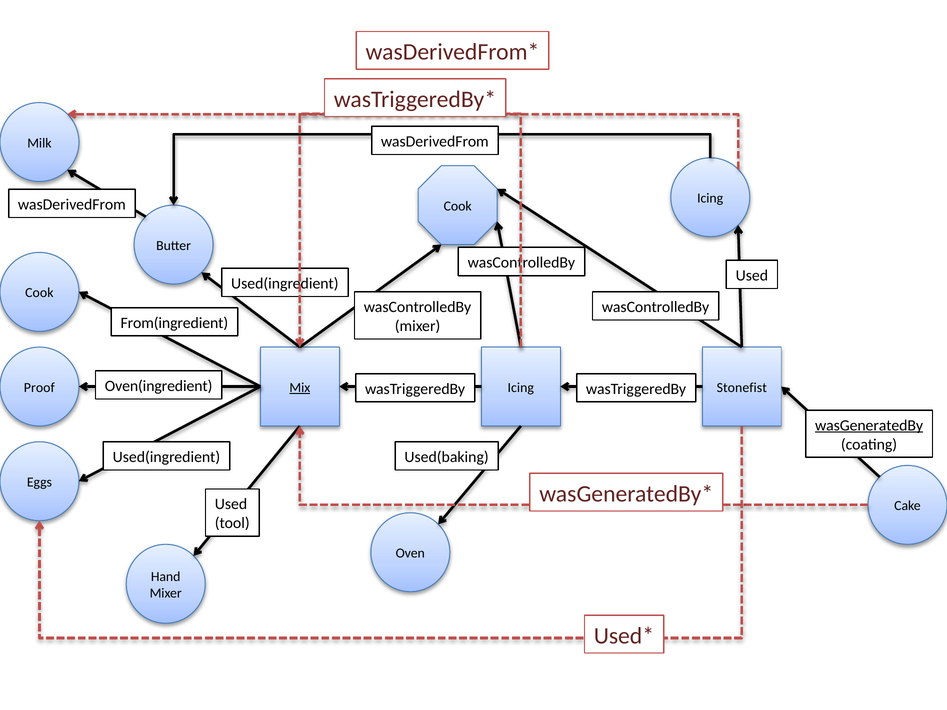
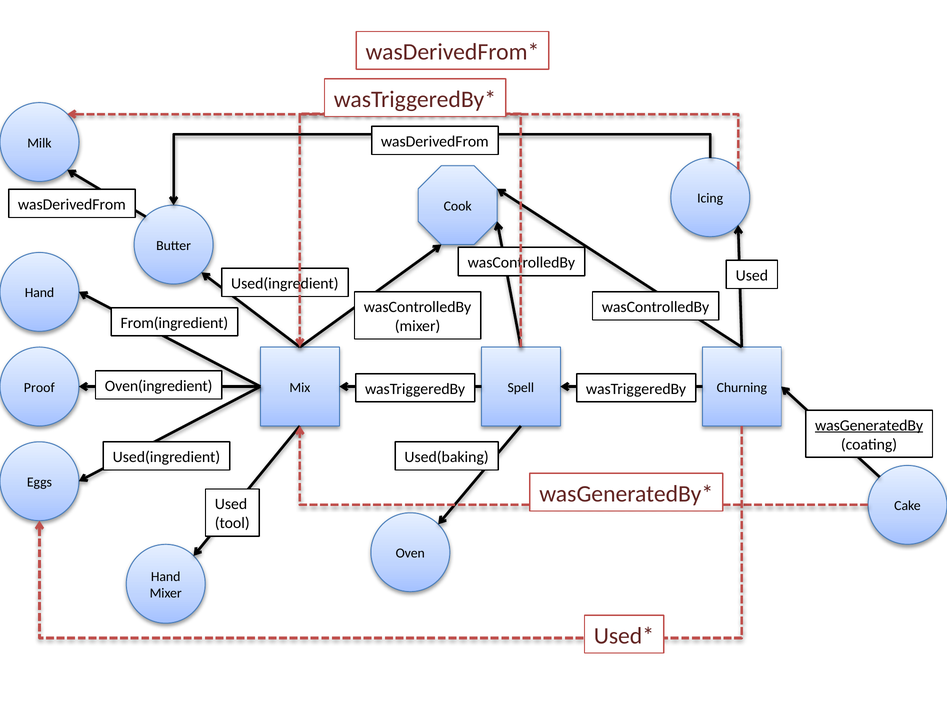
Cook: Cook -> Hand (39, 293)
Mix underline: present -> none (300, 388)
Icing: Icing -> Spell (521, 388)
Stonefist: Stonefist -> Churning (742, 388)
